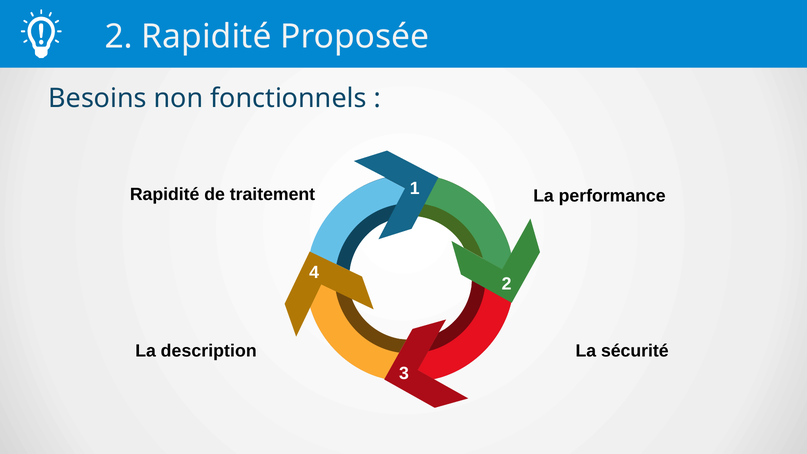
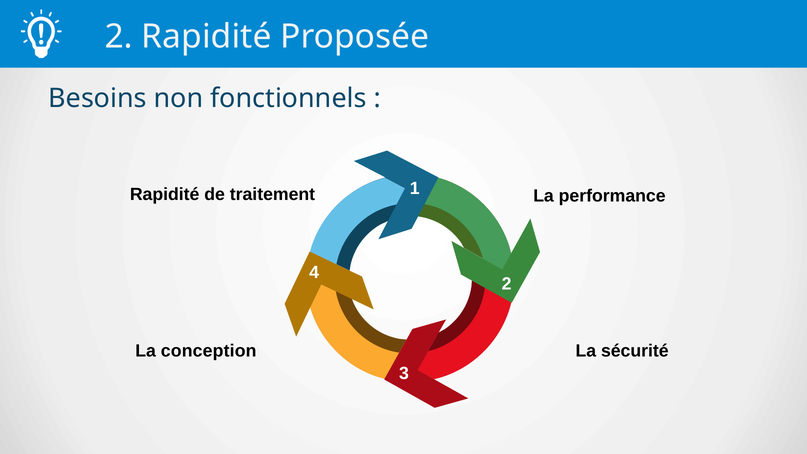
description: description -> conception (209, 351)
